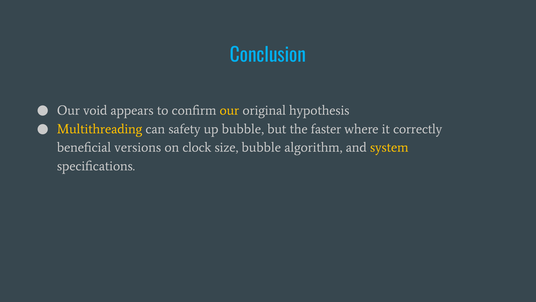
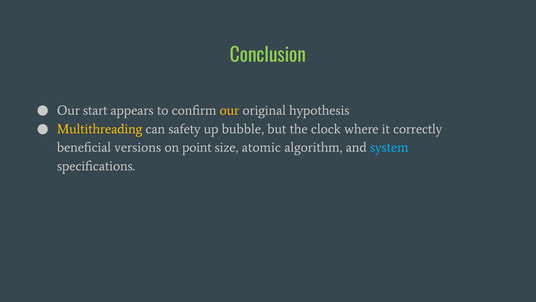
Conclusion colour: light blue -> light green (268, 55)
void: void -> start (95, 110)
faster: faster -> clock (326, 129)
clock: clock -> point (197, 147)
size bubble: bubble -> atomic (261, 147)
system colour: yellow -> light blue (389, 147)
